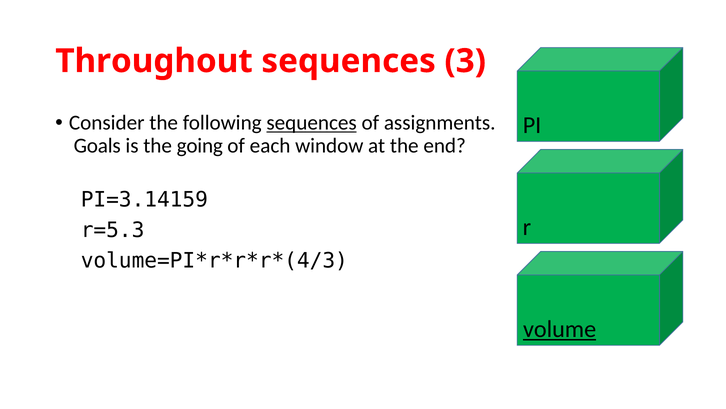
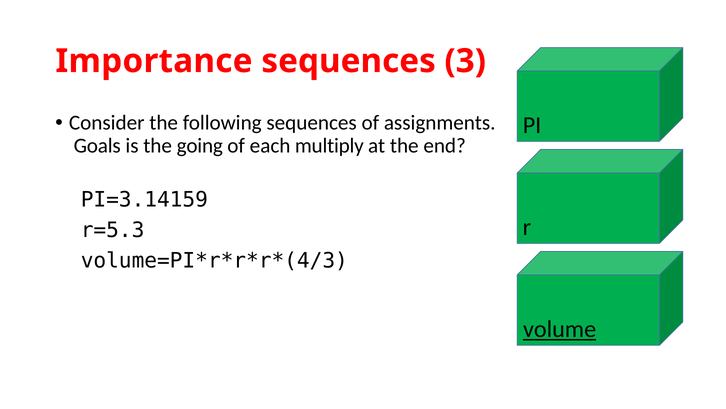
Throughout: Throughout -> Importance (154, 61)
sequences underline: present -> none (312, 123)
window: window -> multiply (329, 146)
